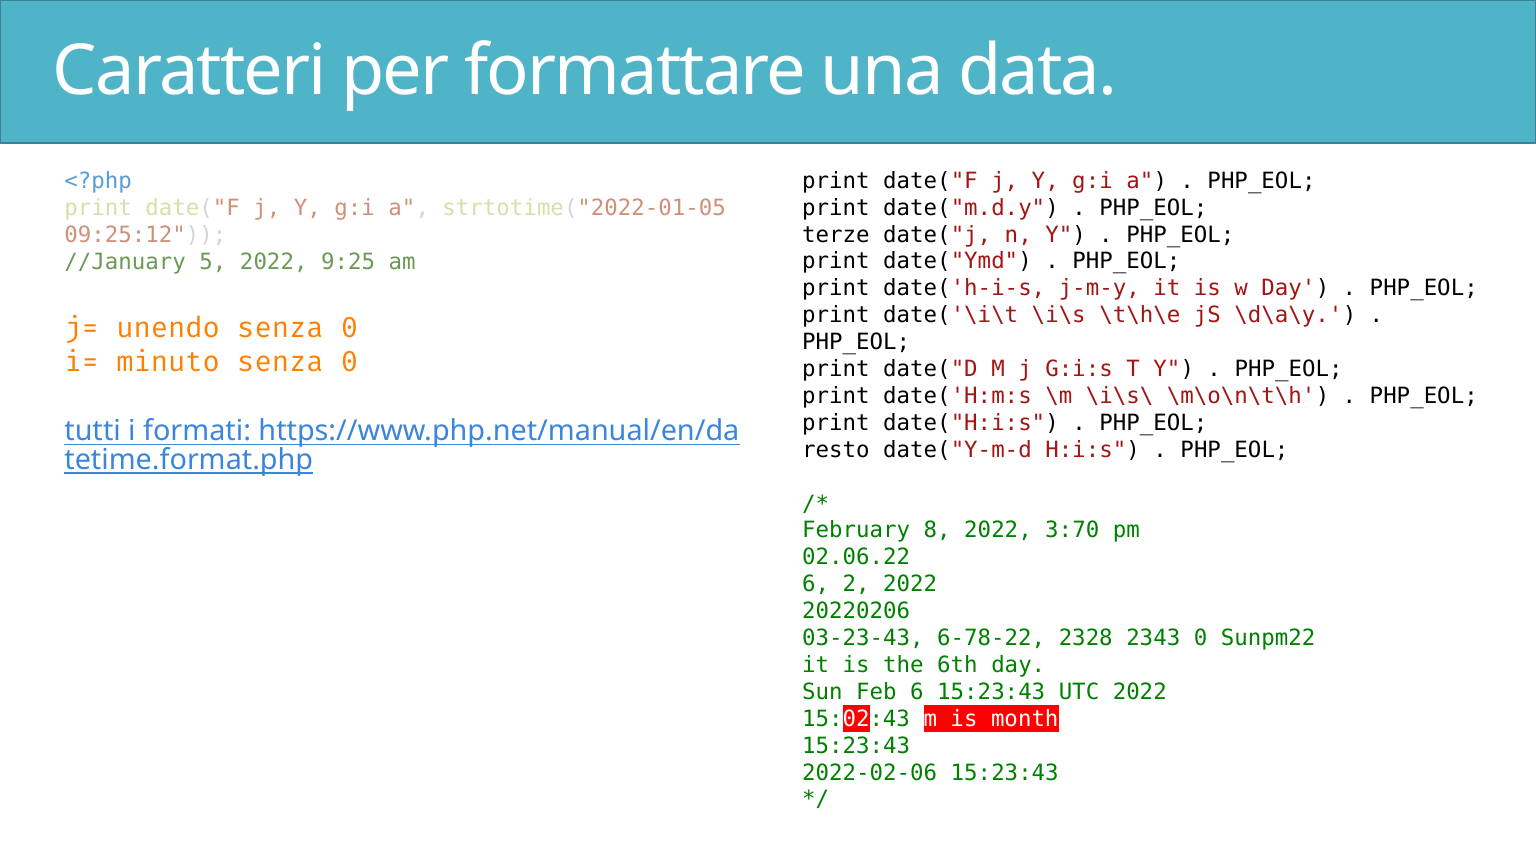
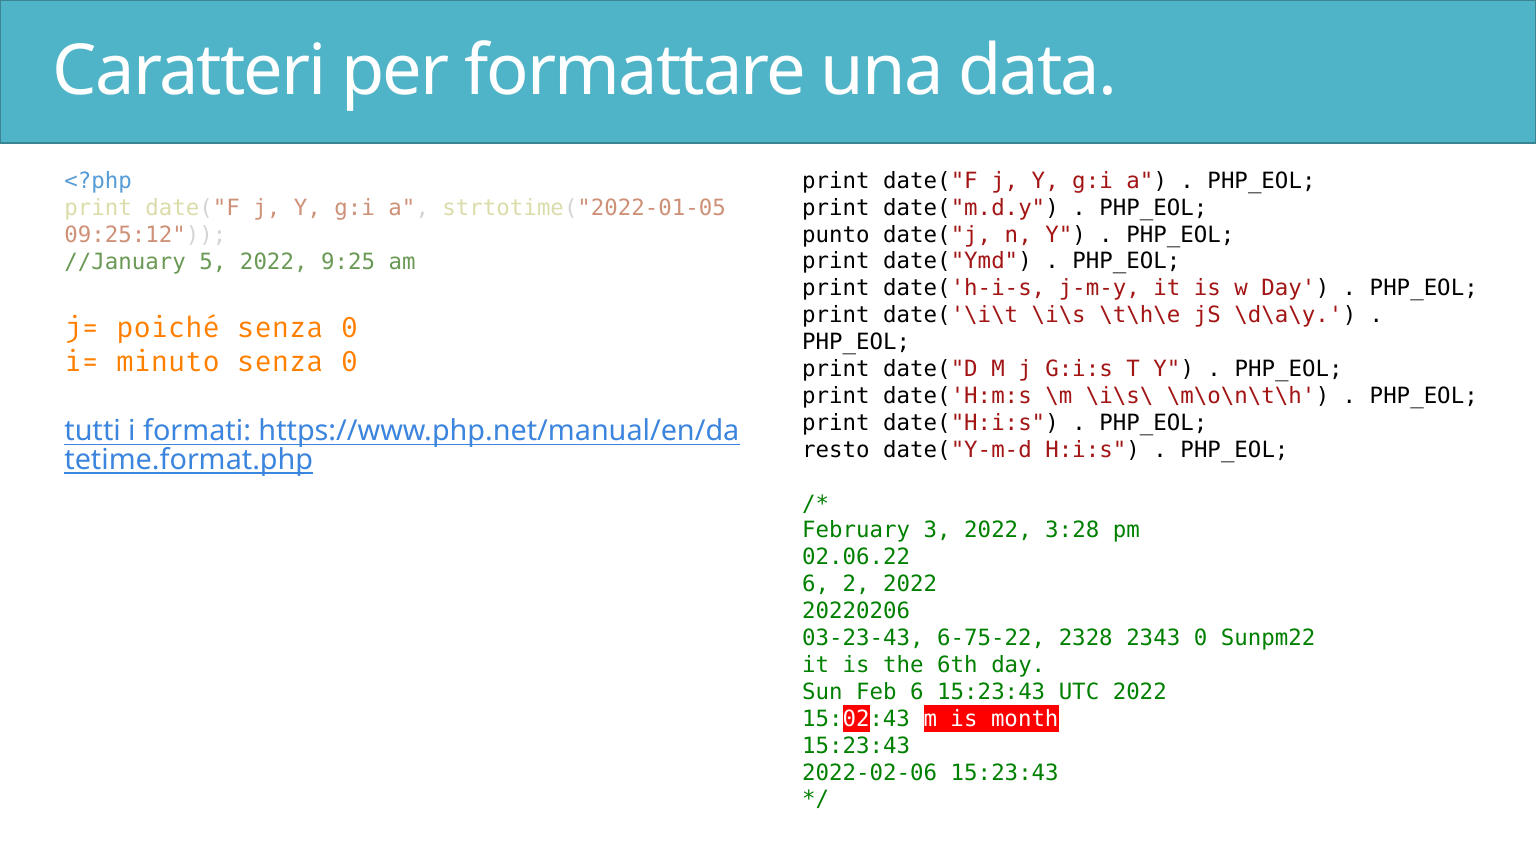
terze: terze -> punto (836, 235)
unendo: unendo -> poiché (168, 328)
8: 8 -> 3 (937, 531)
3:70: 3:70 -> 3:28 (1072, 531)
6-78-22: 6-78-22 -> 6-75-22 (991, 638)
